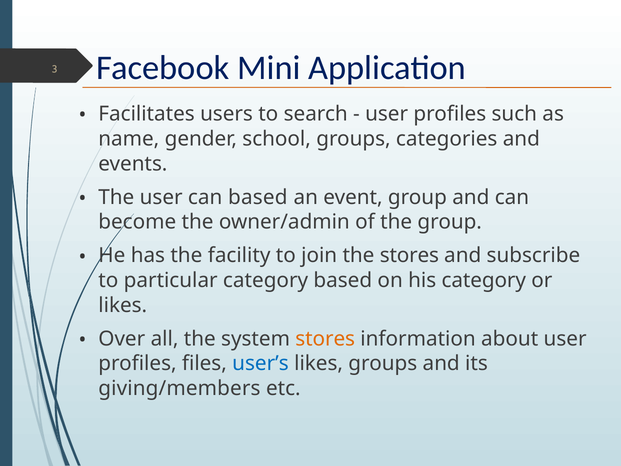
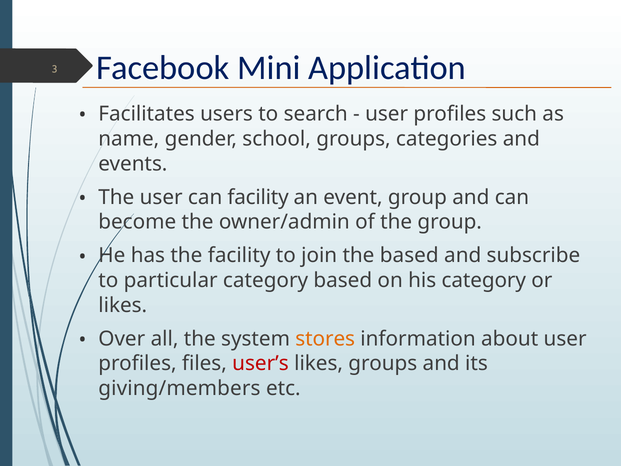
can based: based -> facility (258, 197)
the stores: stores -> based (409, 255)
user’s colour: blue -> red (260, 363)
